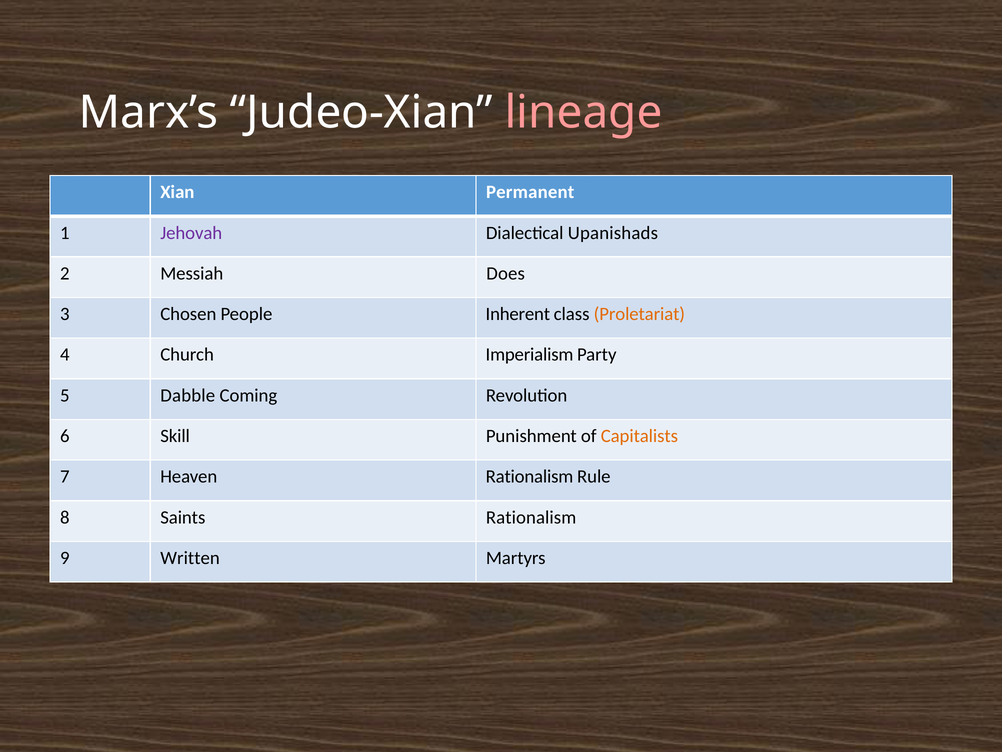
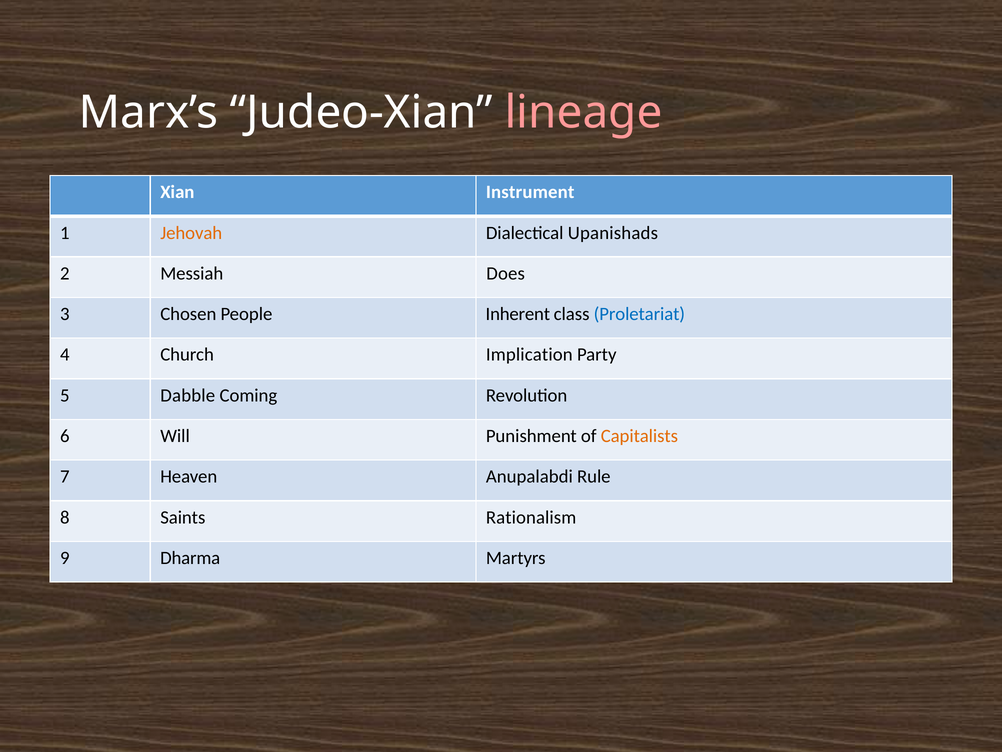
Permanent: Permanent -> Instrument (530, 192)
Jehovah colour: purple -> orange (191, 233)
Proletariat colour: orange -> blue (639, 314)
Imperialism: Imperialism -> Implication (529, 355)
Skill: Skill -> Will (175, 436)
Heaven Rationalism: Rationalism -> Anupalabdi (529, 476)
Written: Written -> Dharma (190, 558)
